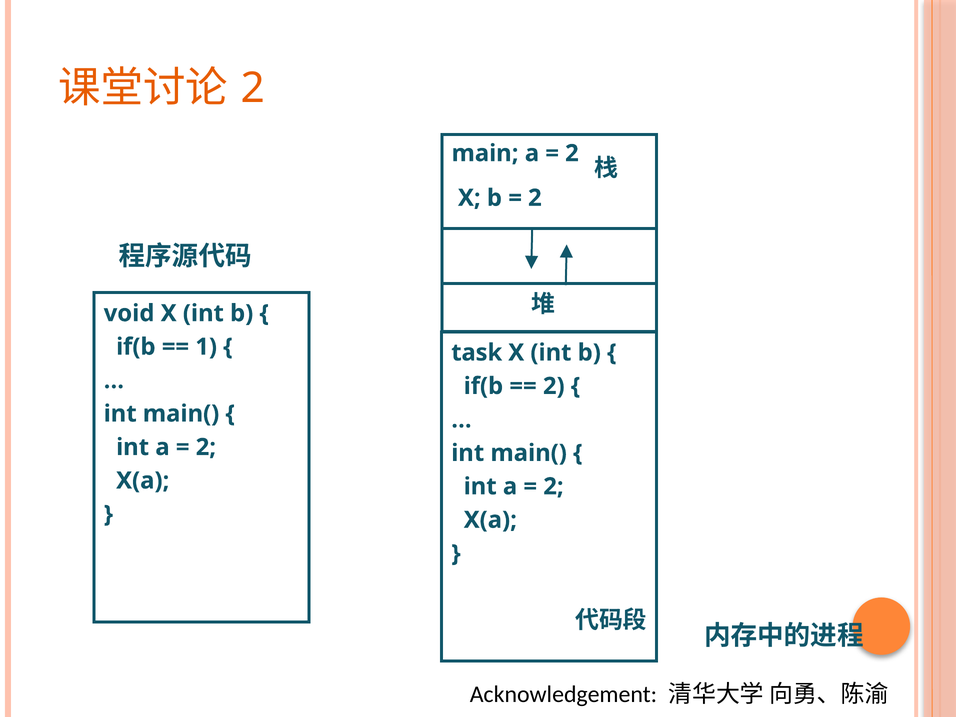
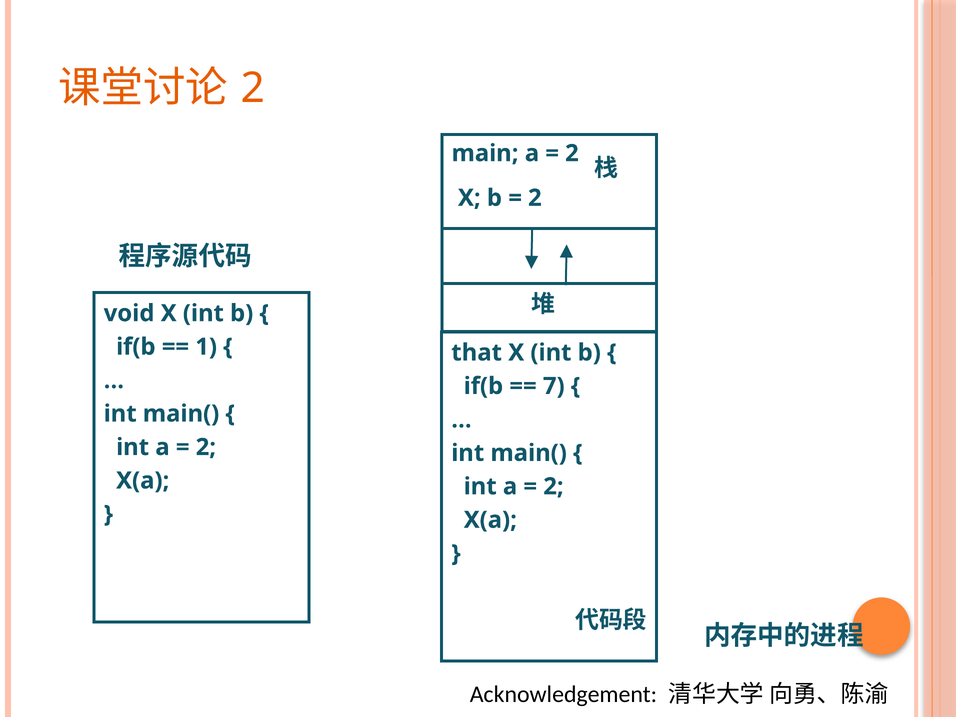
task: task -> that (477, 353)
2: 2 -> 7 (554, 386)
